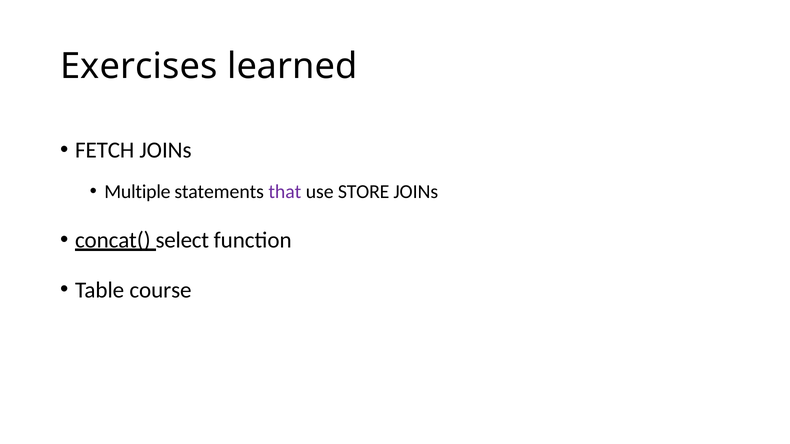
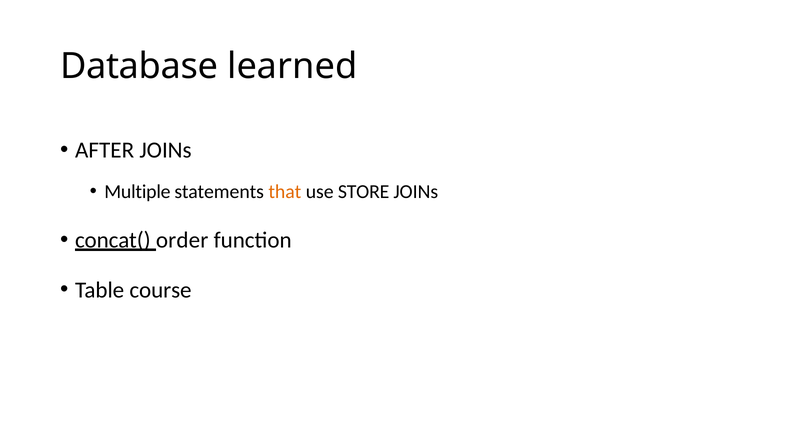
Exercises: Exercises -> Database (139, 66)
FETCH: FETCH -> AFTER (105, 151)
that colour: purple -> orange (285, 192)
select: select -> order (182, 240)
